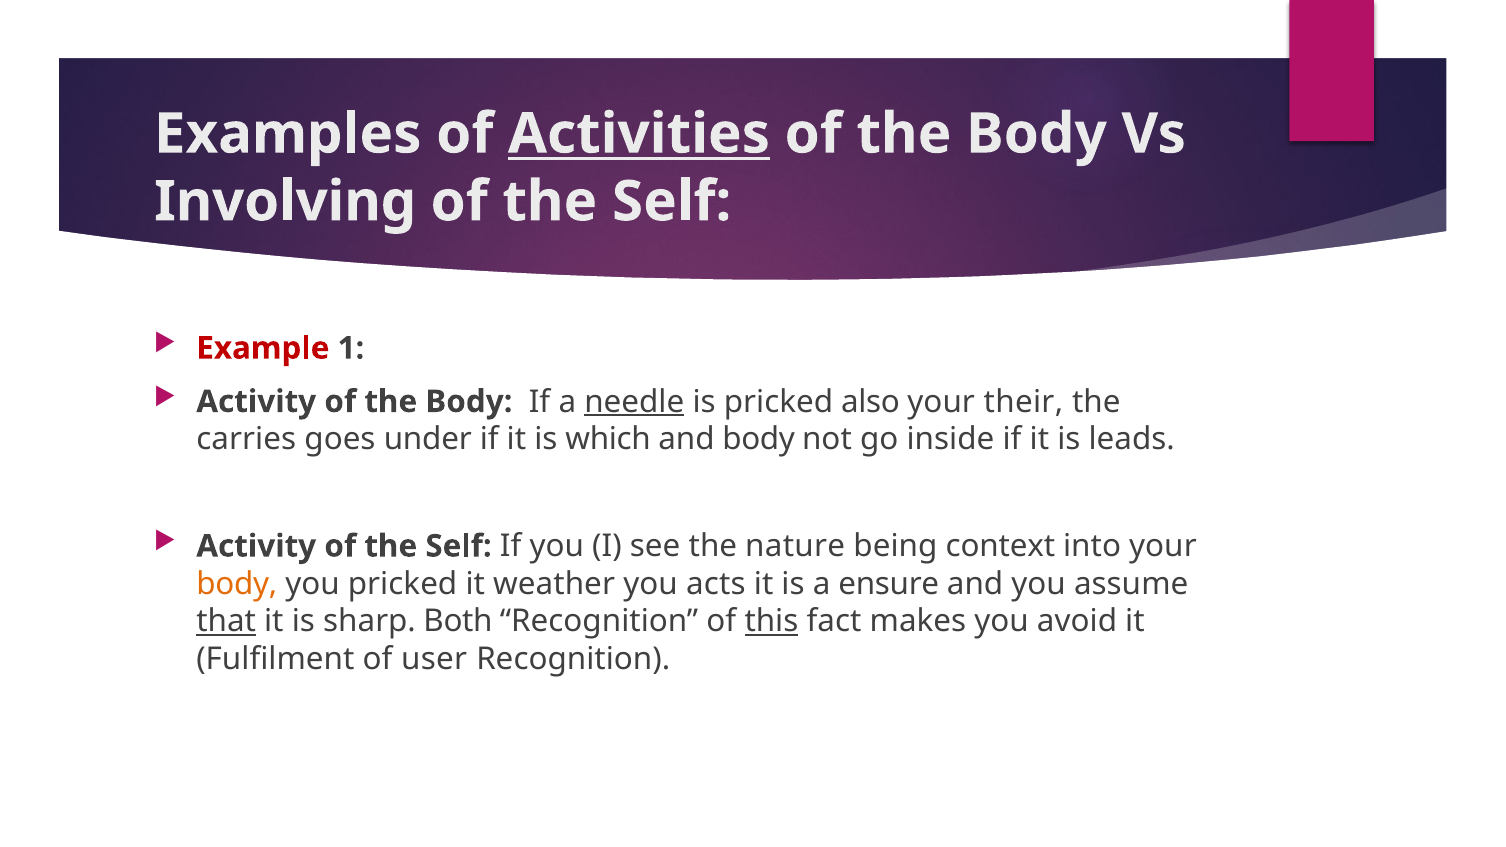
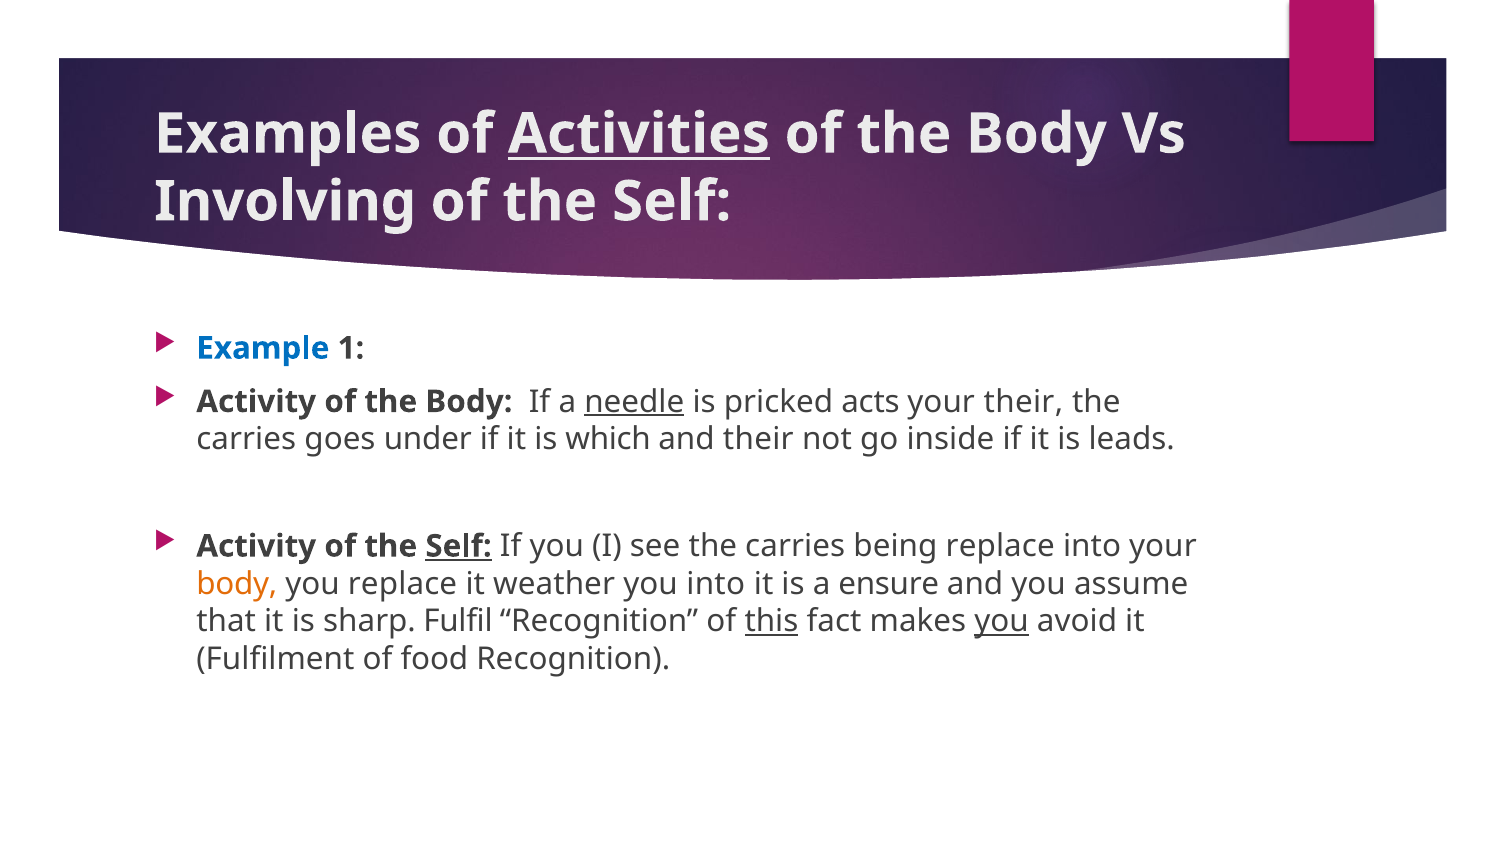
Example colour: red -> blue (263, 348)
also: also -> acts (871, 402)
and body: body -> their (758, 439)
Self underline: none -> present (459, 546)
see the nature: nature -> carries (795, 546)
being context: context -> replace (1000, 546)
you pricked: pricked -> replace (403, 584)
you acts: acts -> into (716, 584)
that underline: present -> none (226, 622)
Both: Both -> Fulfil (458, 622)
you underline: none -> present (1002, 622)
user: user -> food (434, 659)
